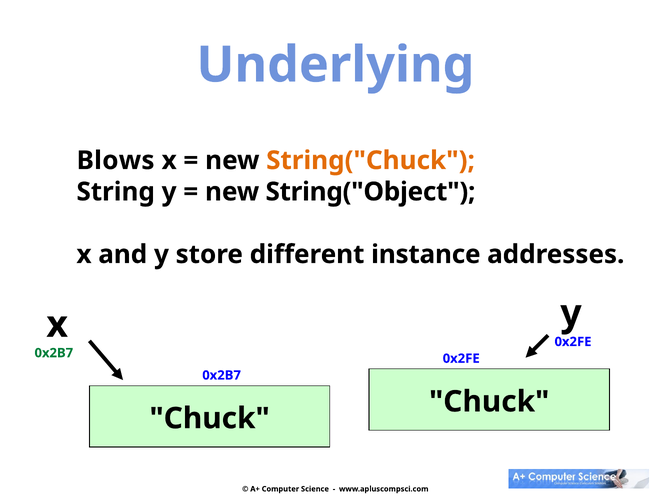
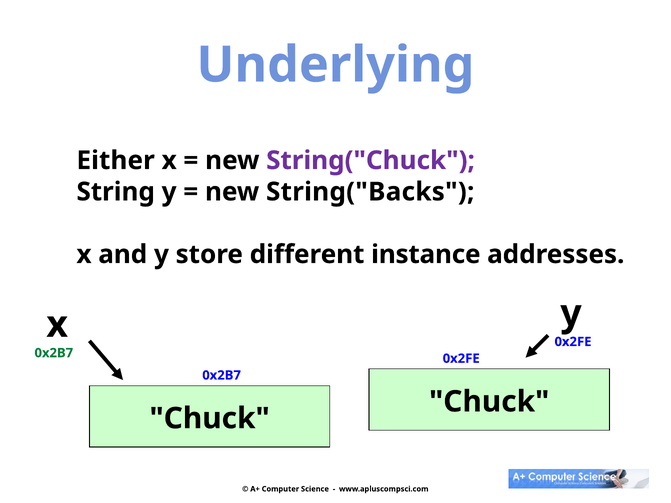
Blows: Blows -> Either (116, 161)
String("Chuck colour: orange -> purple (371, 161)
String("Object: String("Object -> String("Backs (370, 192)
